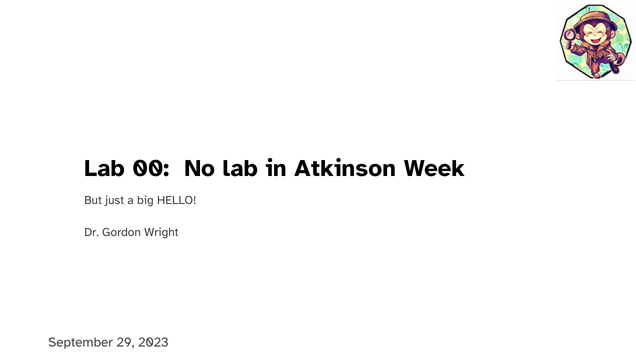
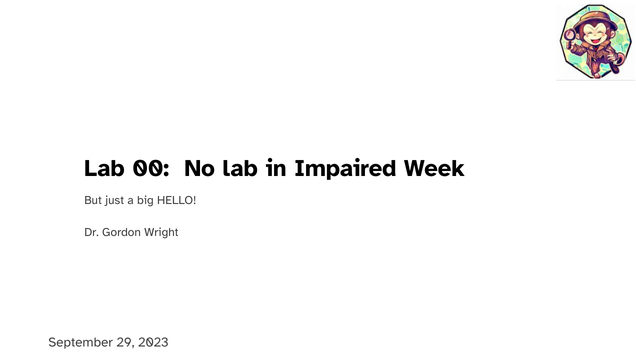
Atkinson: Atkinson -> Impaired (345, 168)
